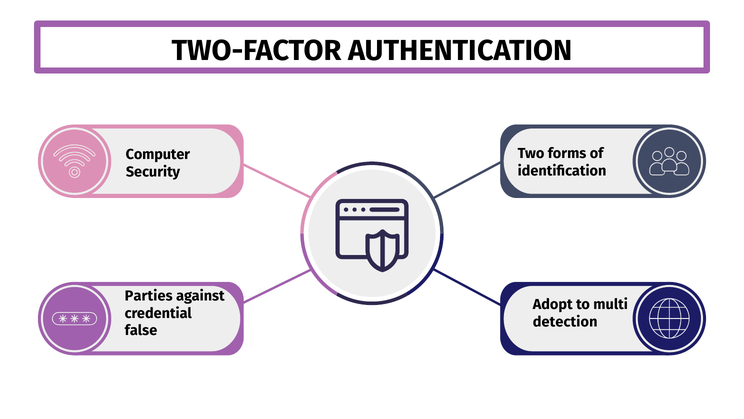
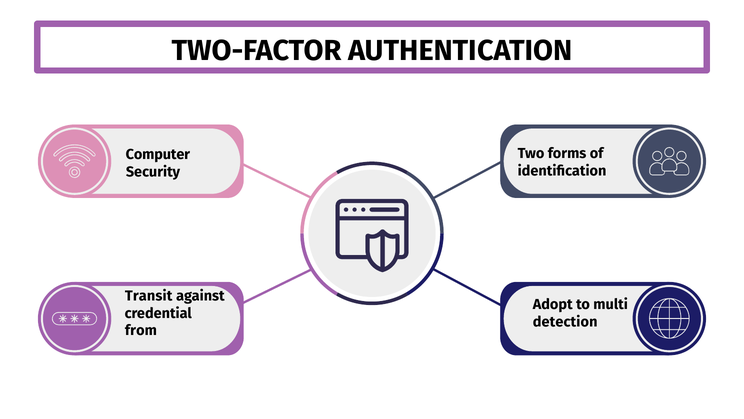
Parties: Parties -> Transit (149, 296)
false: false -> from (141, 330)
